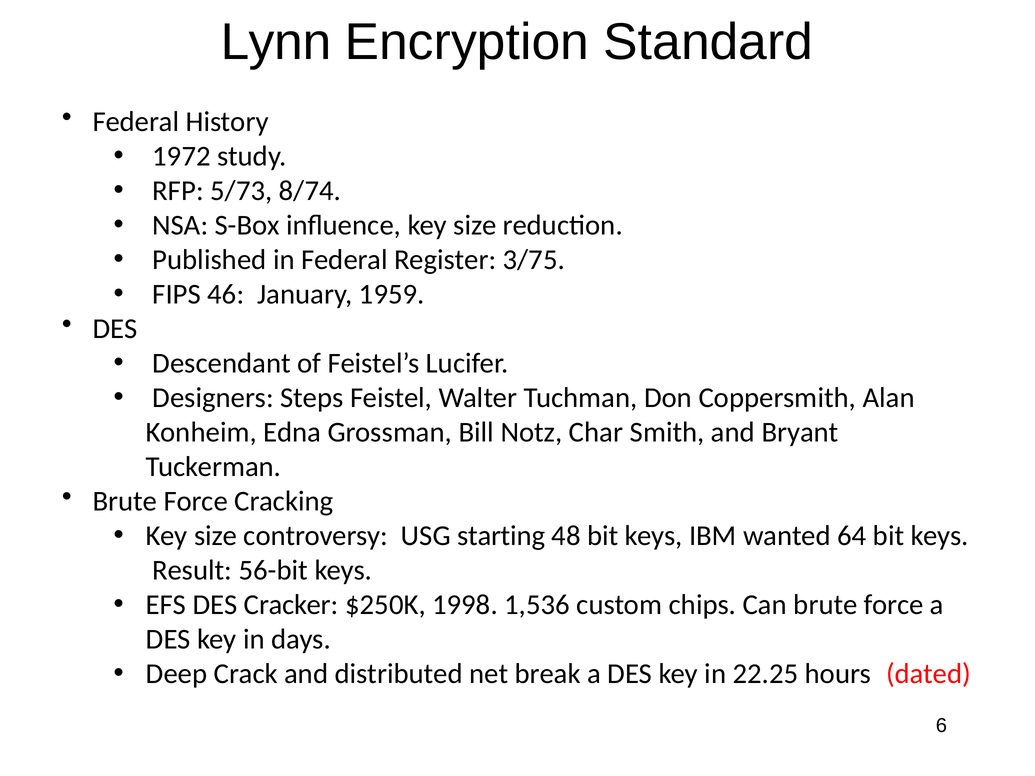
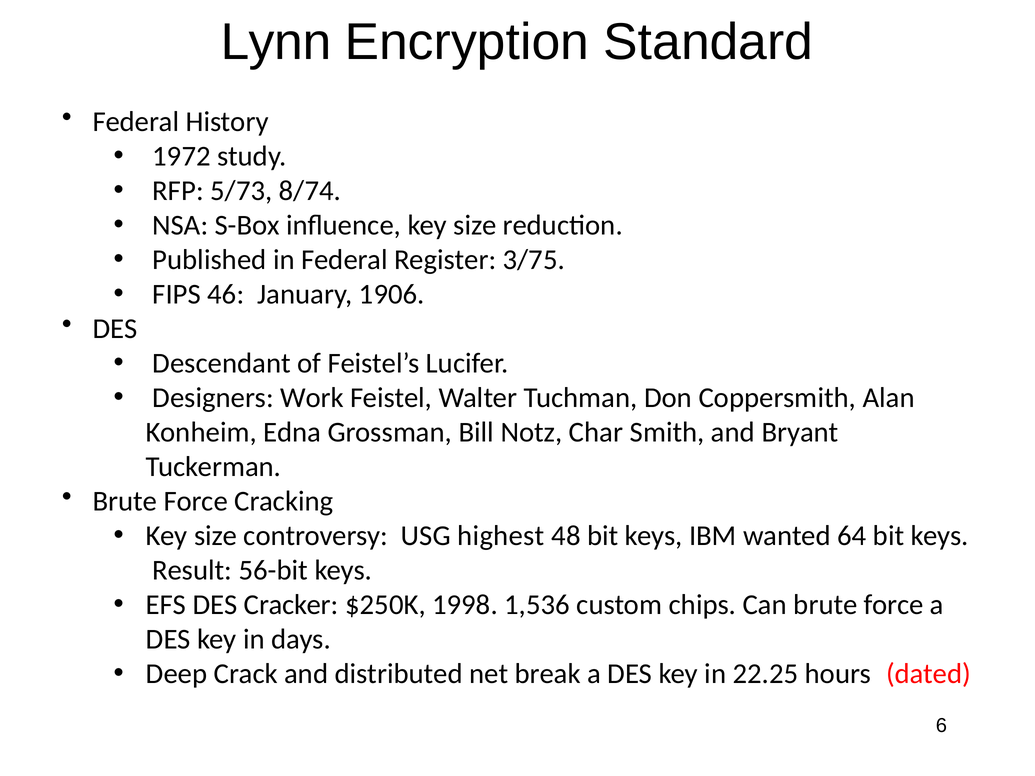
1959: 1959 -> 1906 (392, 294)
Steps: Steps -> Work (312, 398)
starting: starting -> highest (501, 536)
